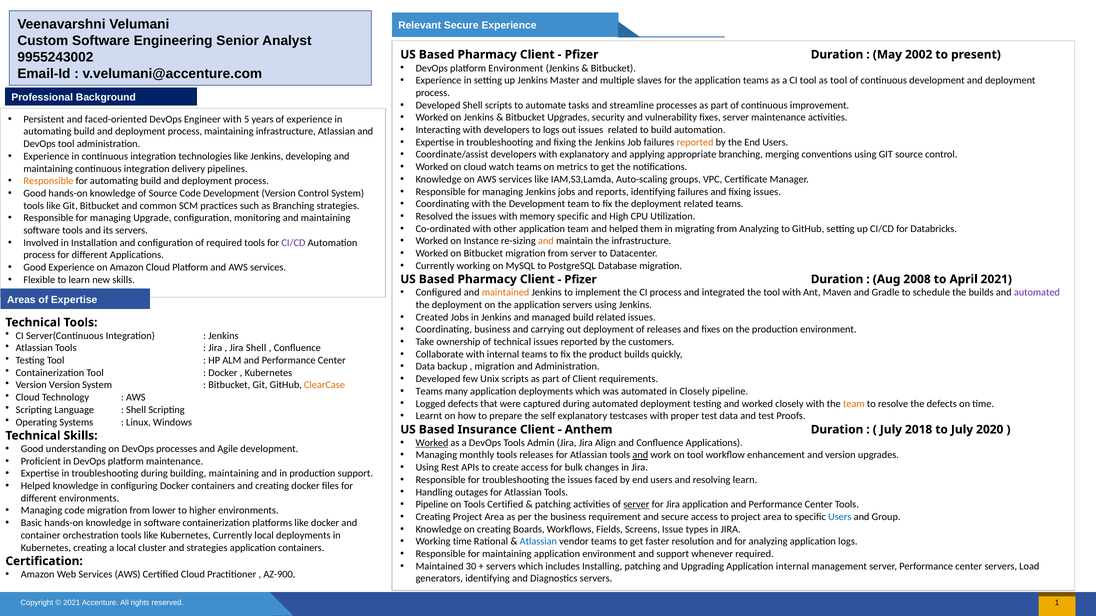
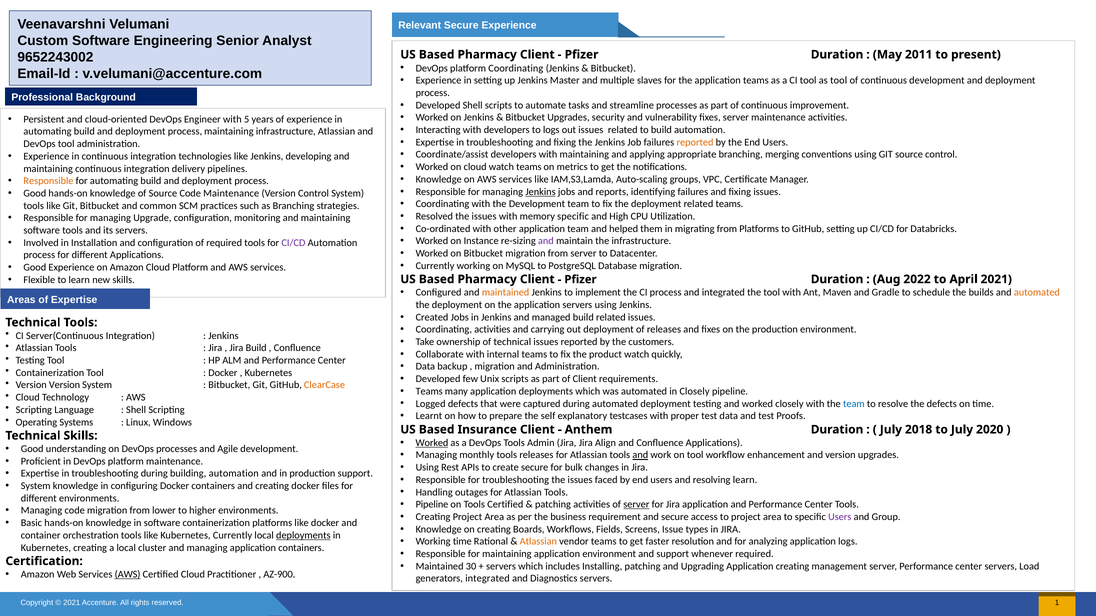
9955243002: 9955243002 -> 9652243002 (55, 57)
2002: 2002 -> 2011 (919, 55)
platform Environment: Environment -> Coordinating (516, 68)
faced-oriented: faced-oriented -> cloud-oriented (116, 119)
with explanatory: explanatory -> maintaining (584, 155)
Jenkins underline: none -> present (541, 192)
Code Development: Development -> Maintenance (231, 193)
from Analyzing: Analyzing -> Platforms (759, 229)
and colour: orange -> purple (546, 241)
2008: 2008 -> 2022 (917, 279)
automated colour: purple -> orange (1037, 293)
Coordinating business: business -> activities (492, 330)
Jira Shell: Shell -> Build (256, 348)
product builds: builds -> watch (637, 355)
team colour: orange -> blue (854, 404)
create access: access -> secure (535, 468)
building maintaining: maintaining -> automation (234, 474)
Helped: Helped -> System (36, 486)
Users colour: blue -> purple (840, 517)
deployments underline: none -> present (303, 536)
Atlassian colour: blue -> orange (538, 542)
and strategies: strategies -> managing (207, 548)
Application internal: internal -> creating (793, 567)
AWS underline: none -> present (128, 575)
generators identifying: identifying -> integrated (487, 579)
